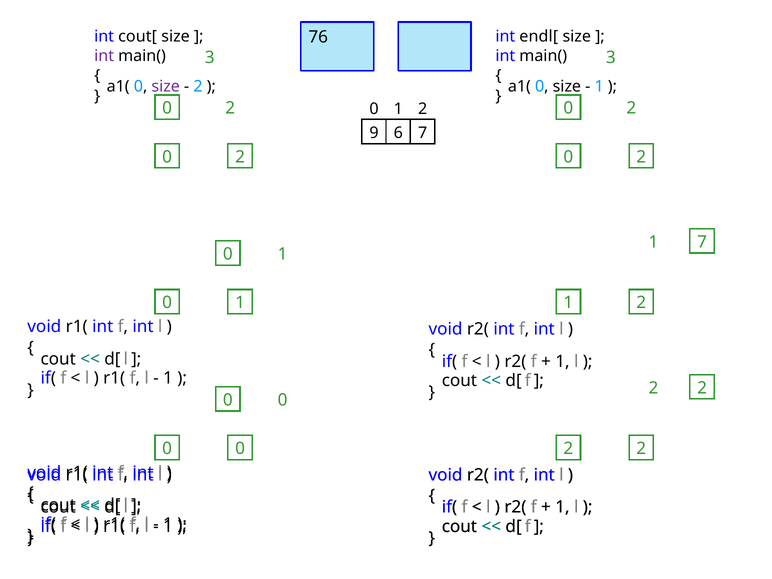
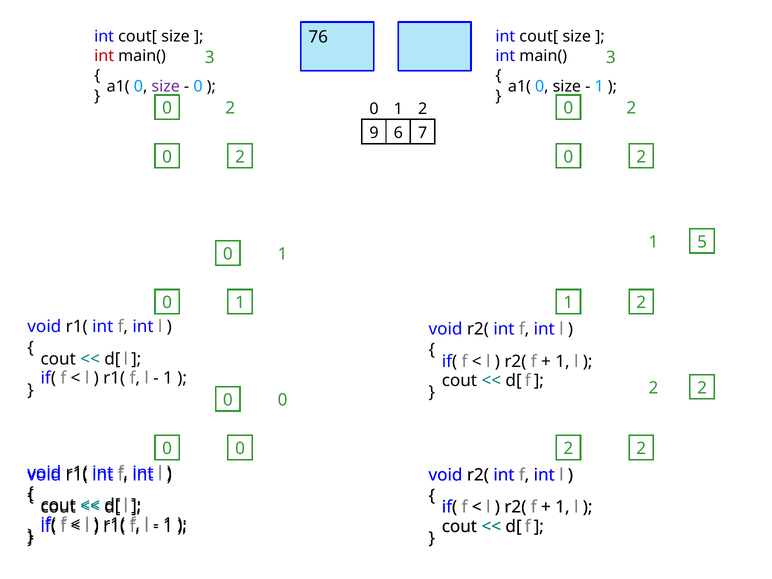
endl[: endl[ -> cout[ (539, 37)
int colour: purple -> red (104, 56)
2: 2 -> 0 (198, 86)
1 7: 7 -> 5 (702, 242)
